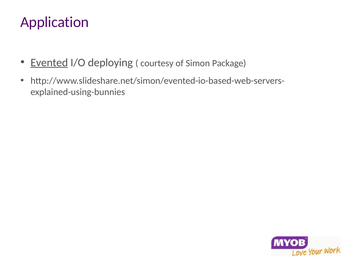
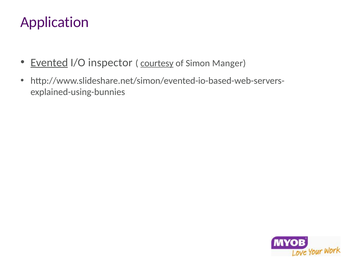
deploying: deploying -> inspector (110, 63)
courtesy underline: none -> present (157, 63)
Package: Package -> Manger (229, 63)
